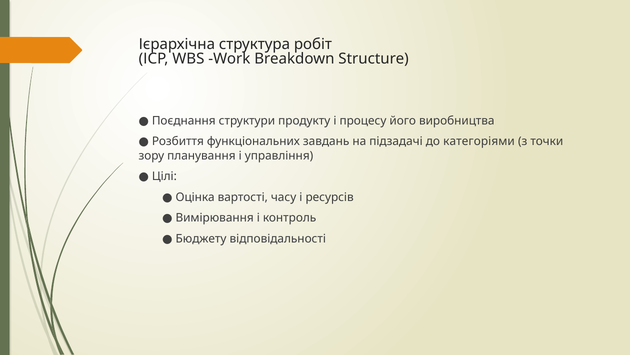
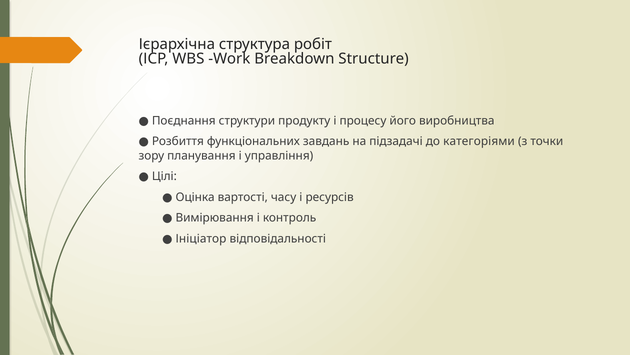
Бюджету: Бюджету -> Ініціатор (201, 238)
